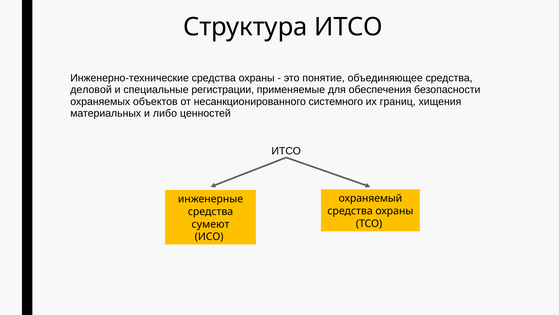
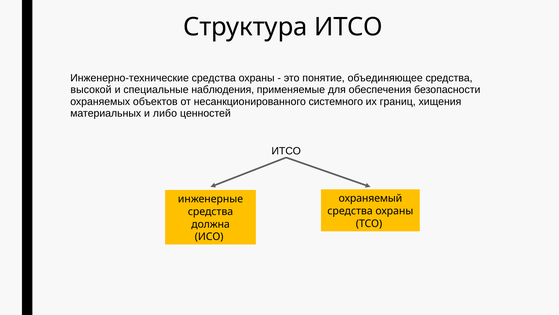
деловой: деловой -> высокой (91, 90)
регистрации: регистрации -> наблюдения (223, 90)
сумеют: сумеют -> должна (211, 224)
